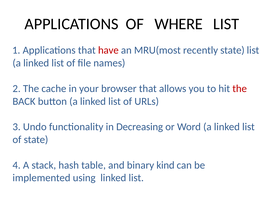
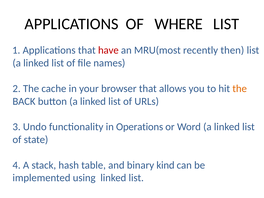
recently state: state -> then (232, 50)
the colour: red -> orange (240, 89)
Decreasing: Decreasing -> Operations (140, 127)
